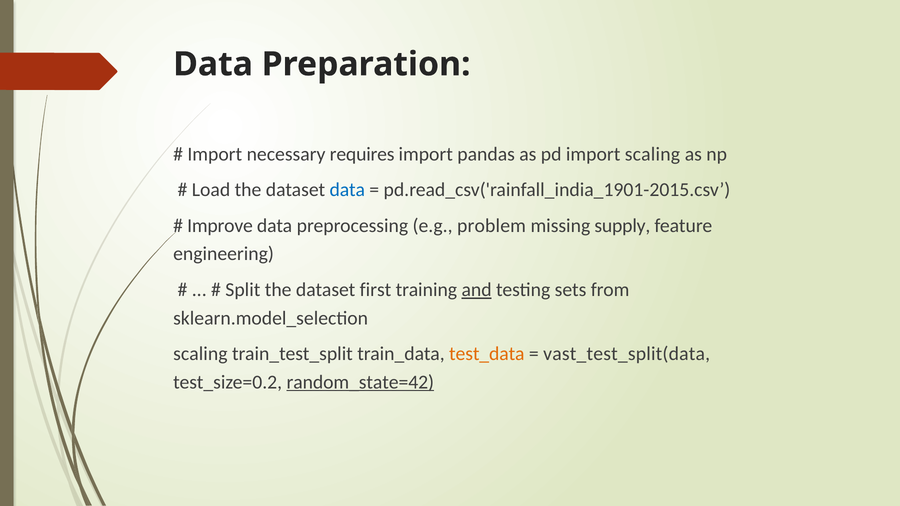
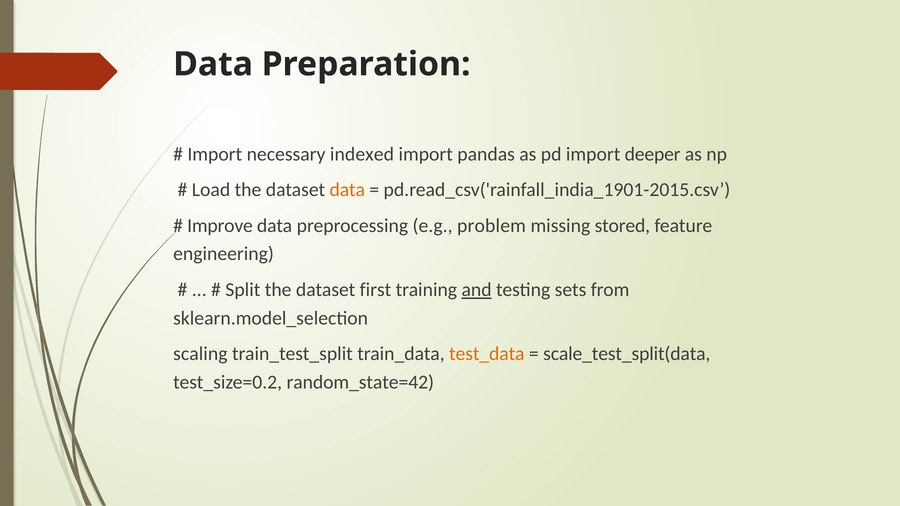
requires: requires -> indexed (362, 154)
import scaling: scaling -> deeper (653, 154)
data colour: blue -> orange (347, 190)
supply: supply -> stored (622, 226)
vast_test_split(data: vast_test_split(data -> scale_test_split(data (627, 354)
random_state=42 underline: present -> none (360, 382)
